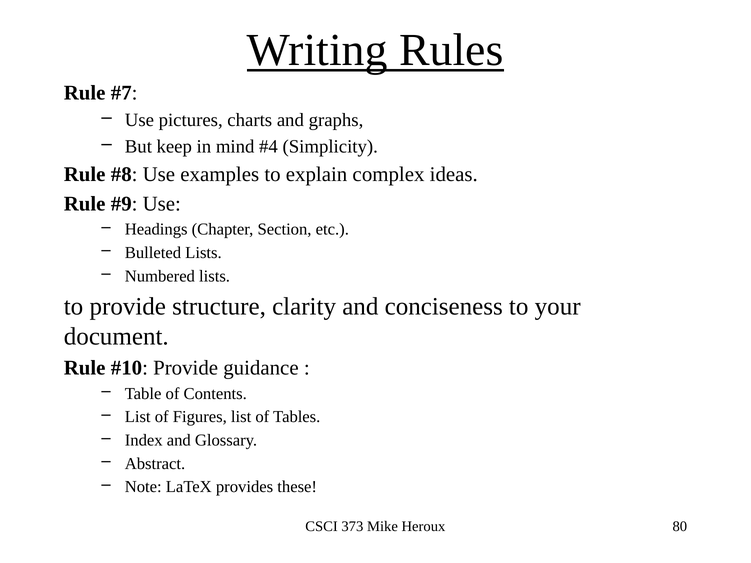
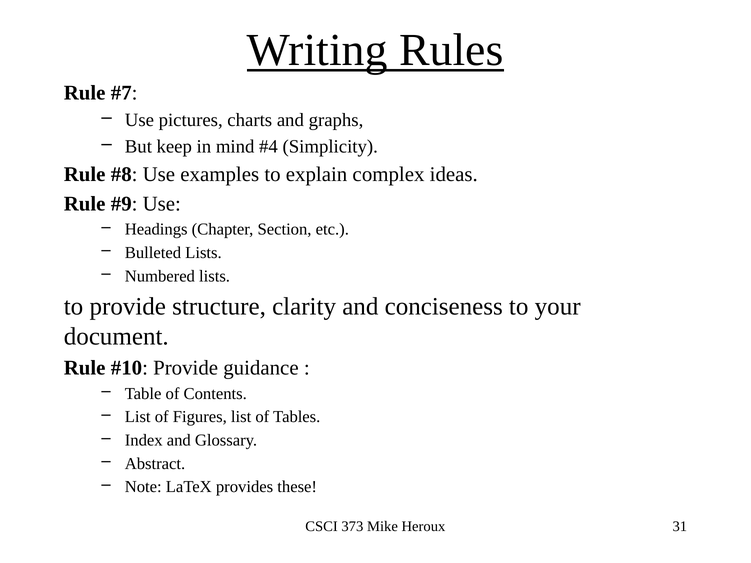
80: 80 -> 31 (680, 527)
